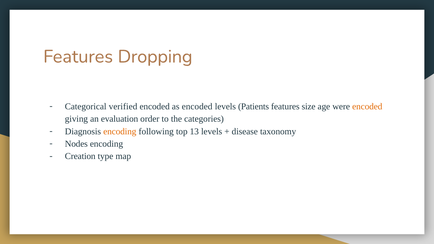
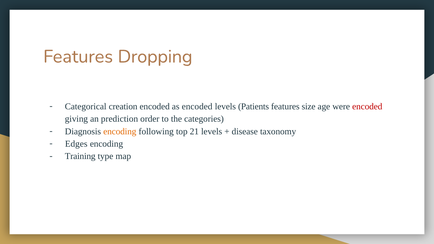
verified: verified -> creation (123, 107)
encoded colour: orange -> red (367, 107)
evaluation: evaluation -> prediction (120, 119)
13: 13 -> 21 (194, 131)
Nodes: Nodes -> Edges (76, 144)
Creation: Creation -> Training (80, 156)
